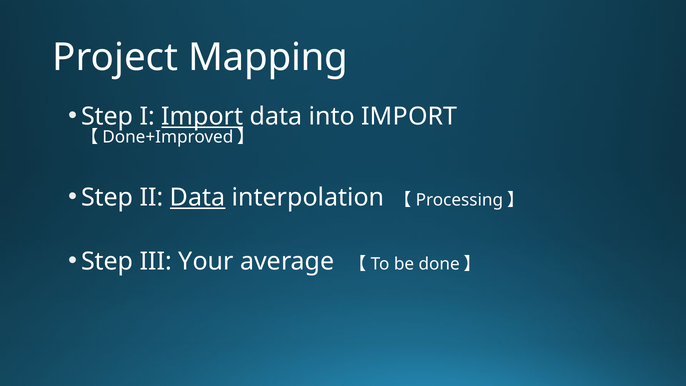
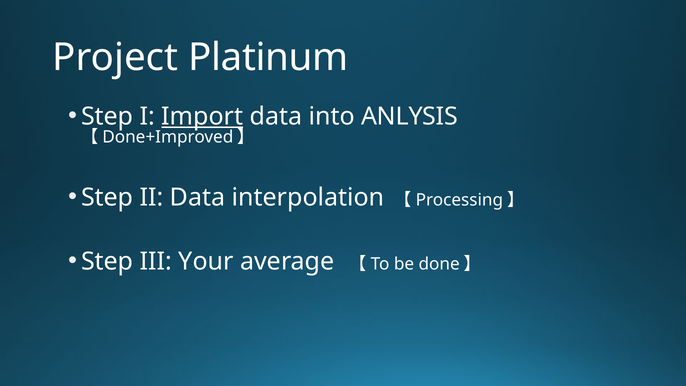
Mapping: Mapping -> Platinum (268, 58)
into IMPORT: IMPORT -> ANLYSIS (410, 116)
Data underline: present -> none (198, 197)
